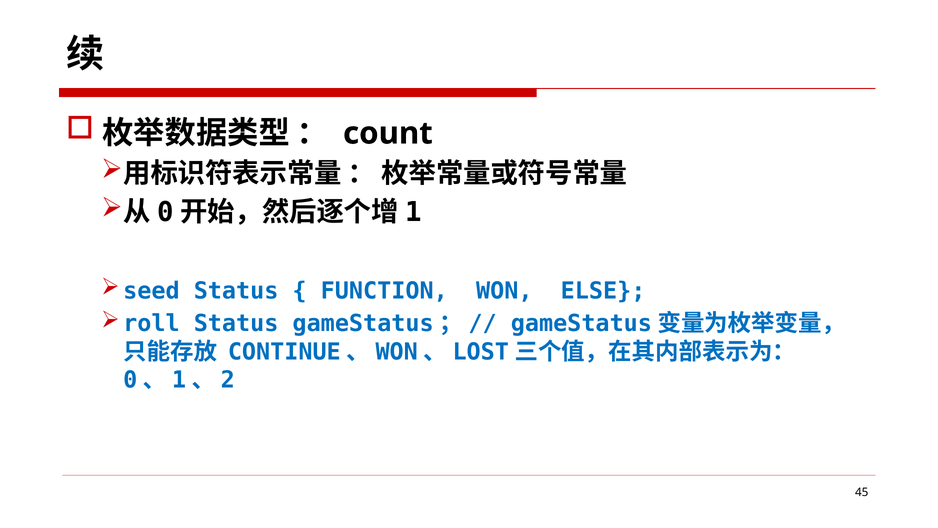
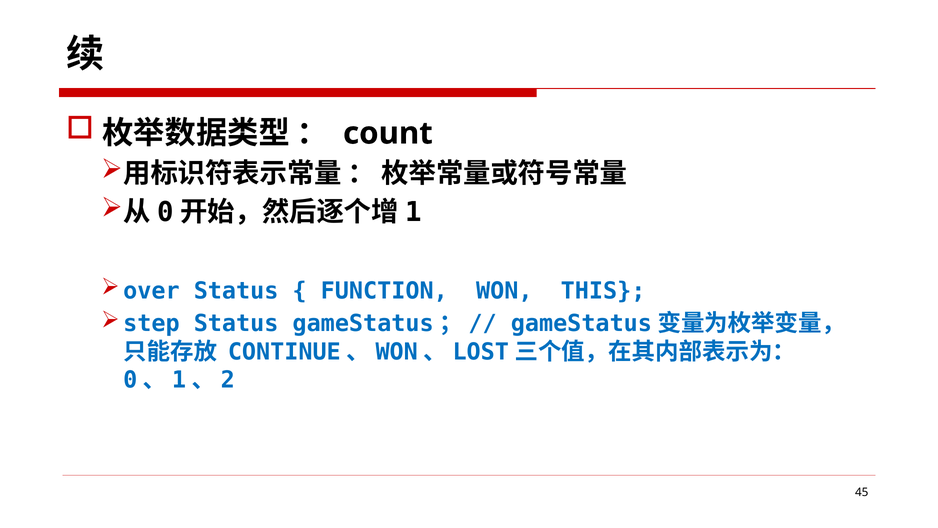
seed: seed -> over (151, 291)
ELSE: ELSE -> THIS (603, 291)
roll: roll -> step (151, 323)
